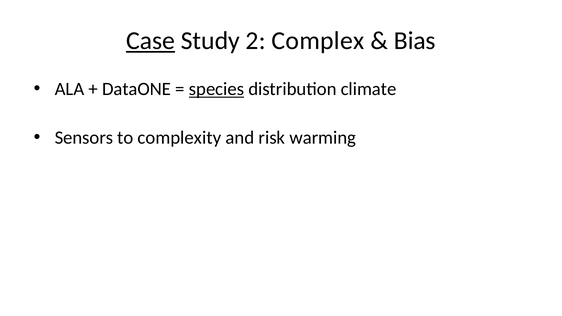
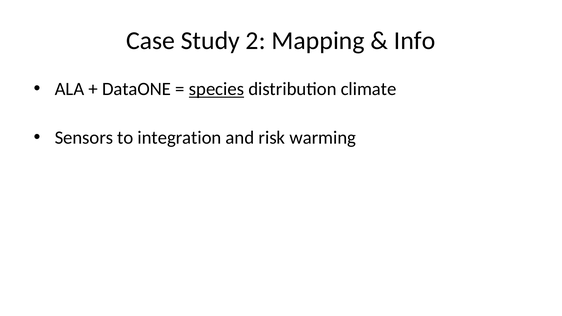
Case underline: present -> none (151, 41)
Complex: Complex -> Mapping (318, 41)
Bias: Bias -> Info (415, 41)
complexity: complexity -> integration (179, 138)
